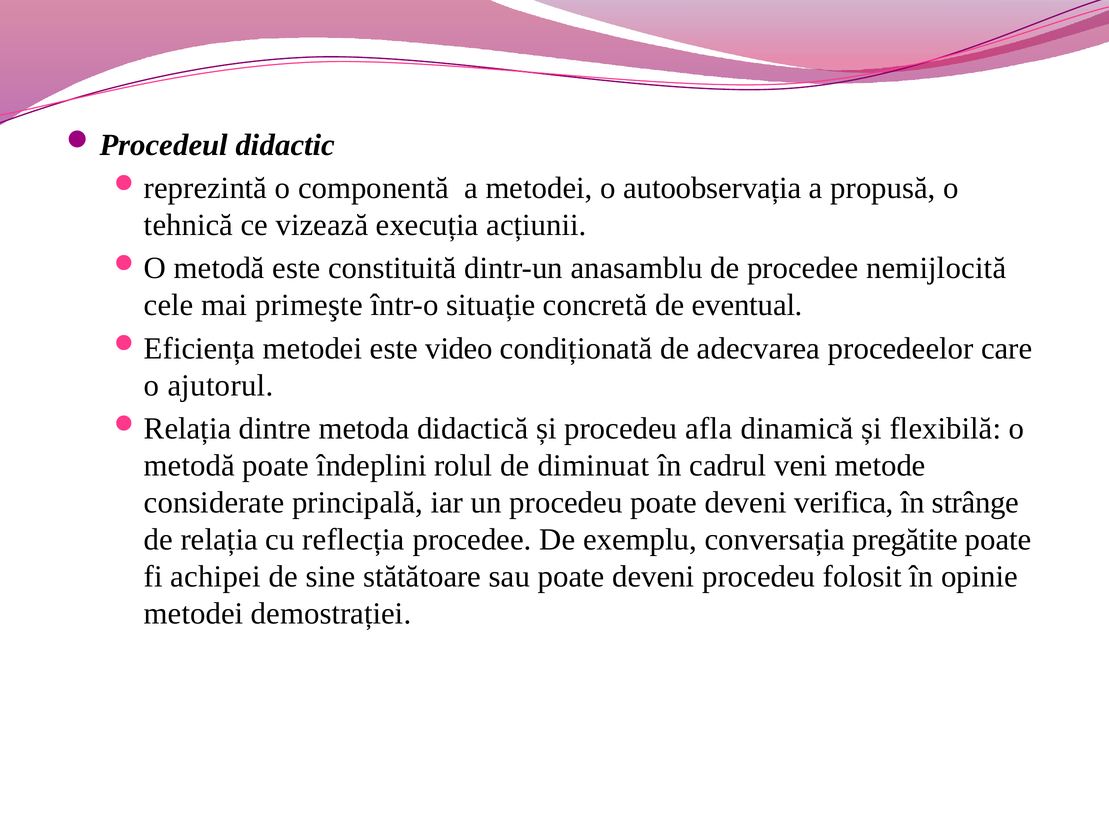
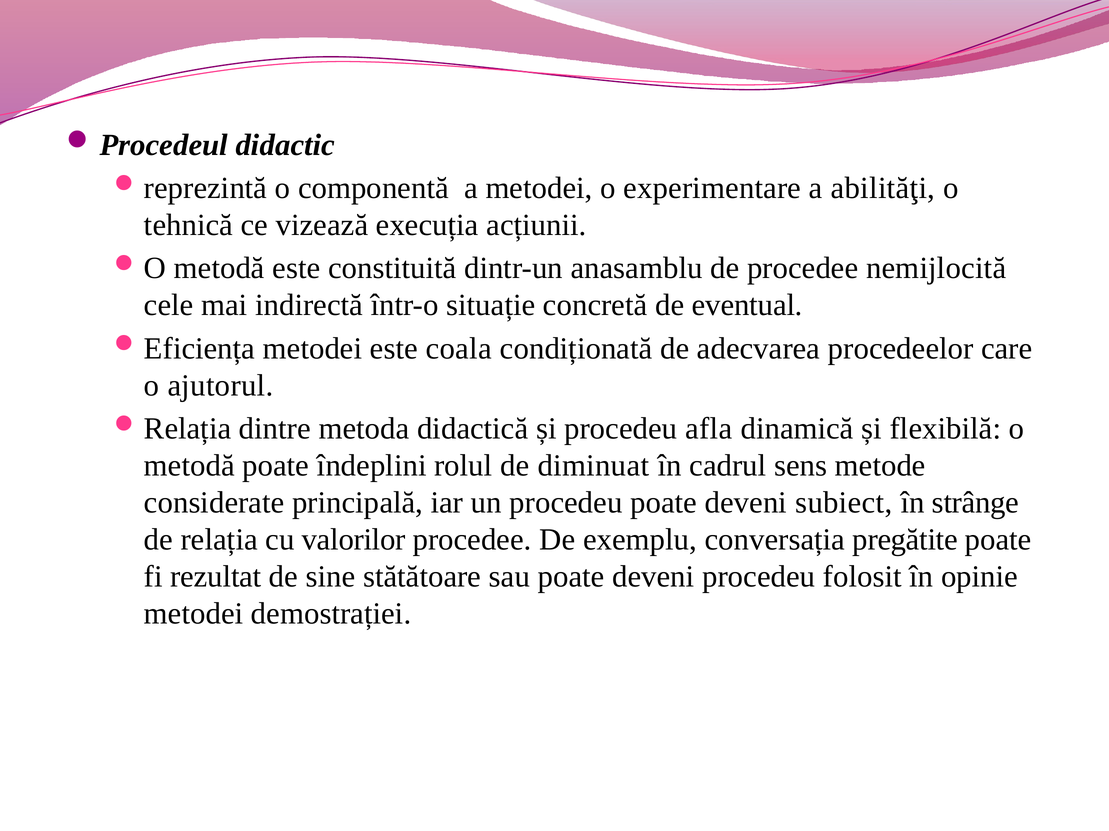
autoobservația: autoobservația -> experimentare (712, 188)
propusă: propusă -> abilităţi (883, 188)
primeşte: primeşte -> indirectă (309, 305)
video: video -> coala (459, 349)
veni: veni -> sens (801, 466)
verifica: verifica -> subiect (844, 503)
reflecția: reflecția -> valorilor (354, 540)
achipei: achipei -> rezultat (216, 577)
